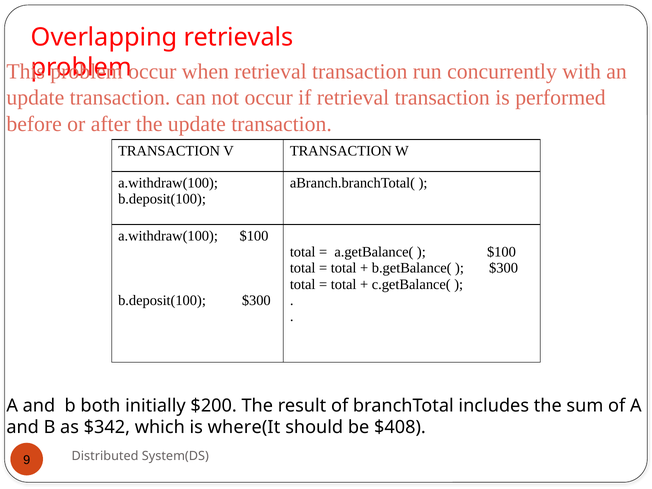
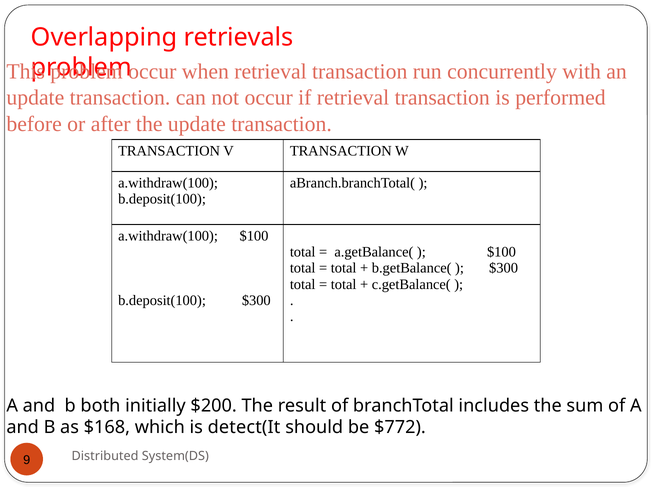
$342: $342 -> $168 (107, 427)
where(It: where(It -> detect(It (244, 427)
$408: $408 -> $772 (400, 427)
